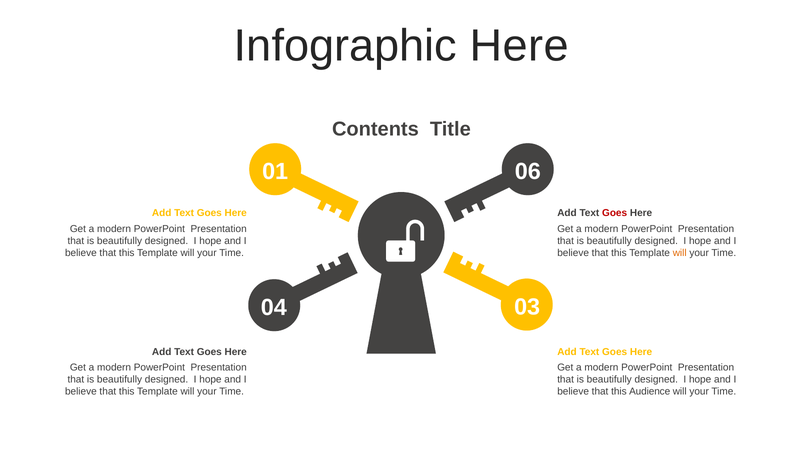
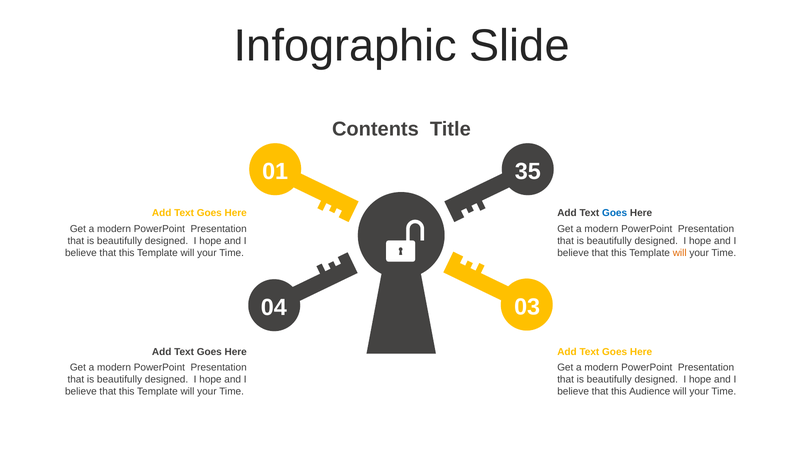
Infographic Here: Here -> Slide (520, 46)
06: 06 -> 35 (528, 172)
Goes colour: red -> blue (615, 213)
